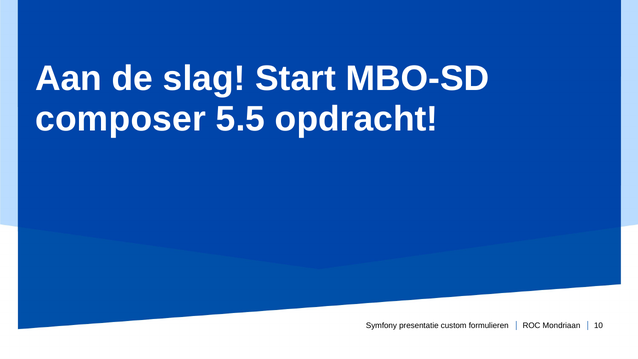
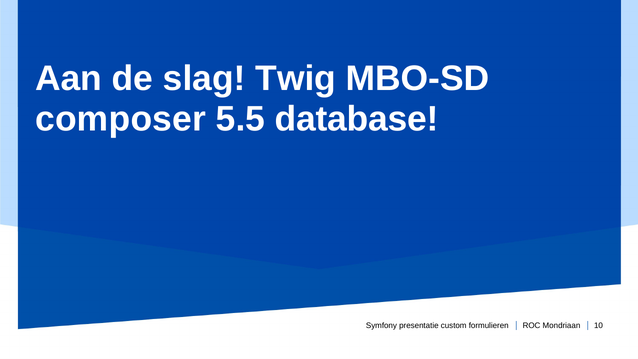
Start: Start -> Twig (296, 78)
opdracht: opdracht -> database (357, 119)
